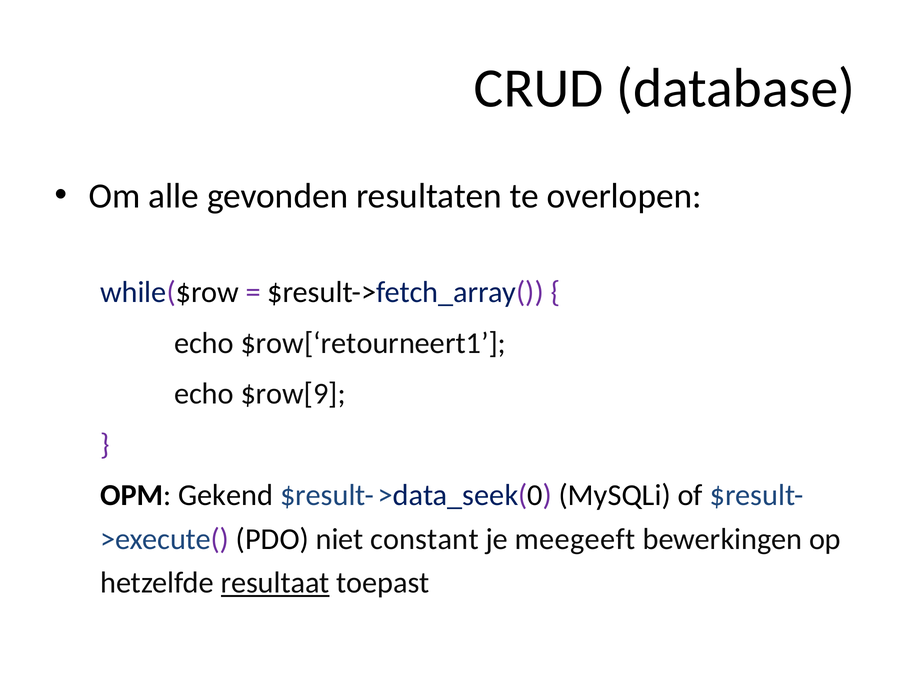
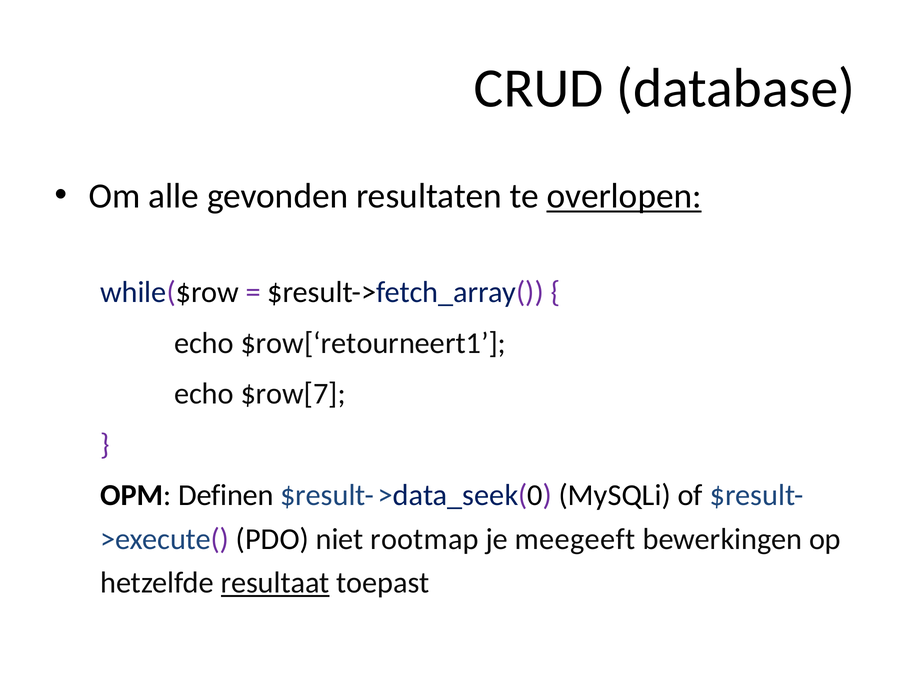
overlopen underline: none -> present (624, 196)
$row[9: $row[9 -> $row[7 (293, 394)
Gekend: Gekend -> Definen (226, 495)
constant: constant -> rootmap (424, 539)
